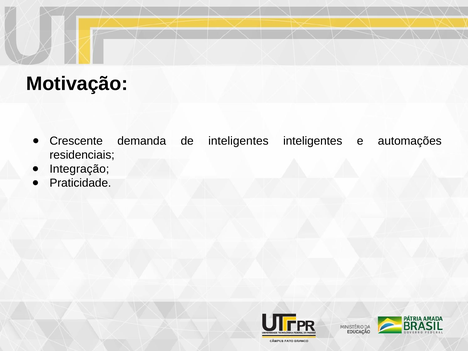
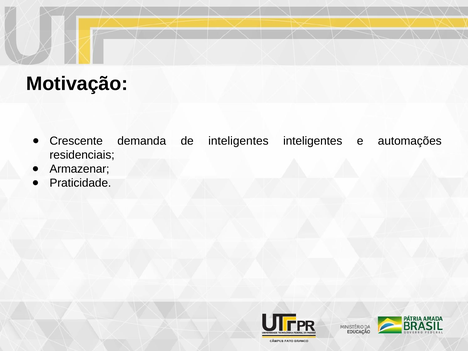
Integração: Integração -> Armazenar (79, 169)
